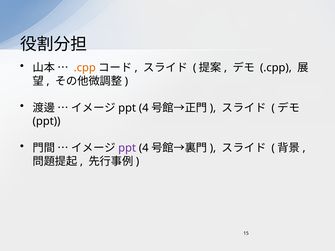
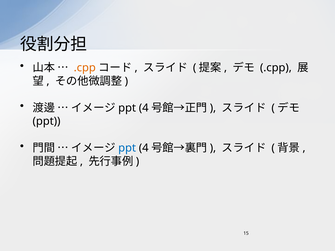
ppt colour: purple -> blue (127, 148)
